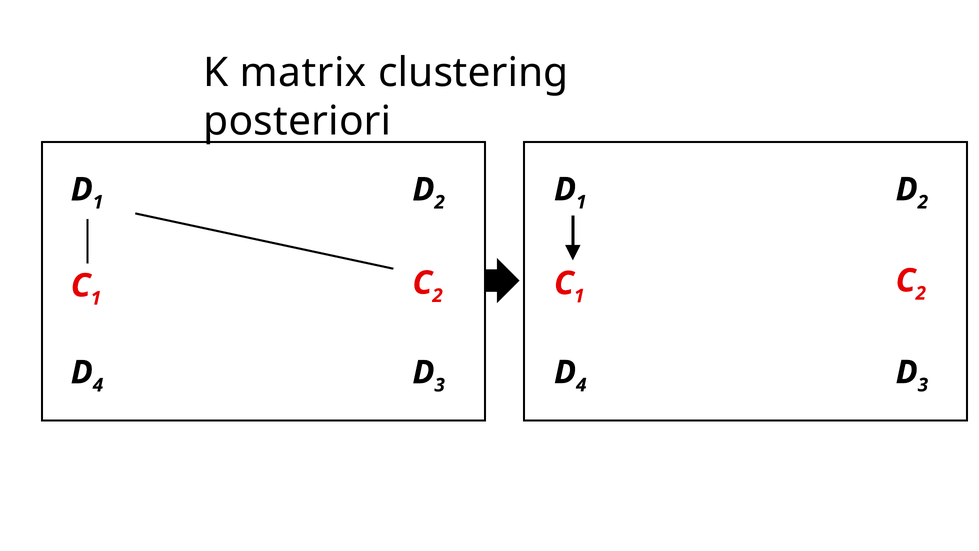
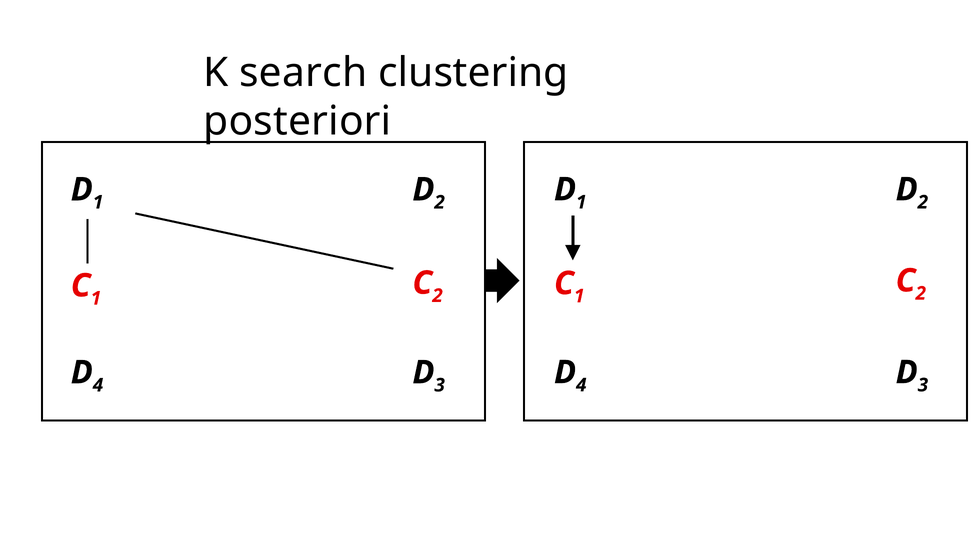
matrix: matrix -> search (303, 73)
